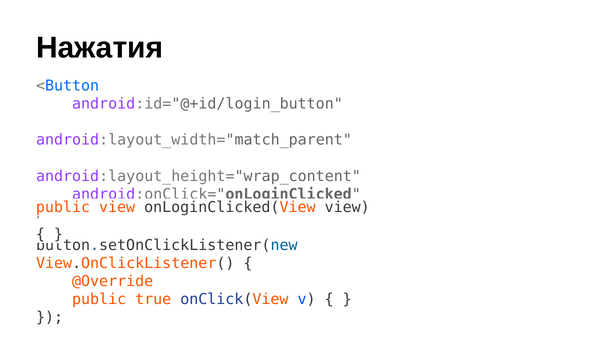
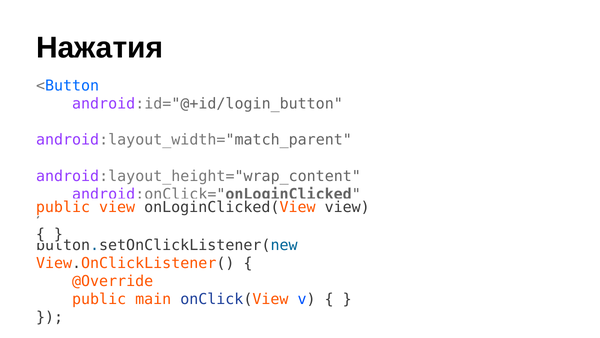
true: true -> main (153, 299)
